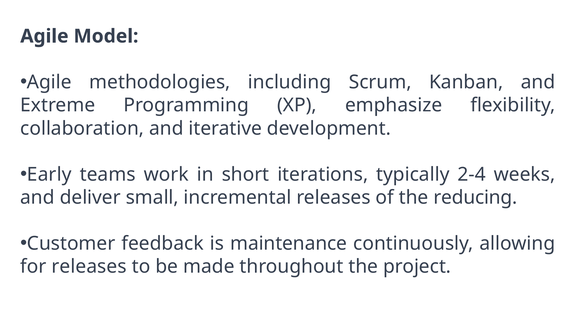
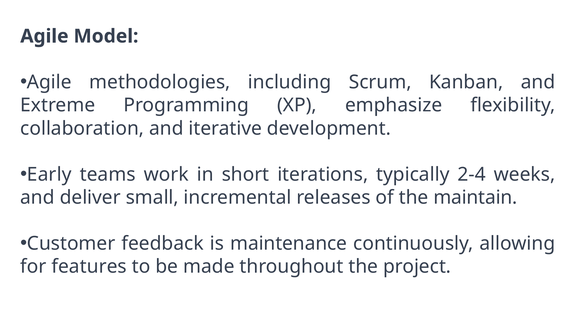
reducing: reducing -> maintain (475, 198)
for releases: releases -> features (89, 267)
